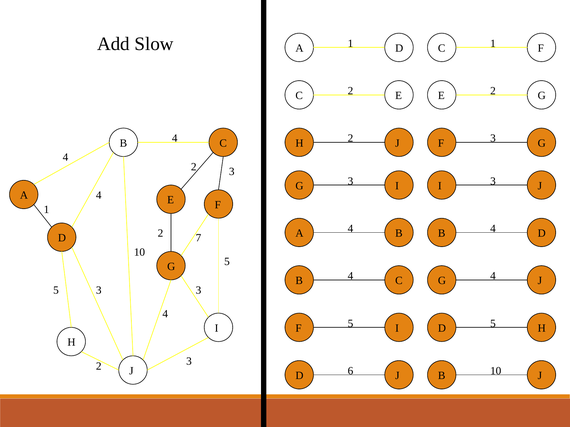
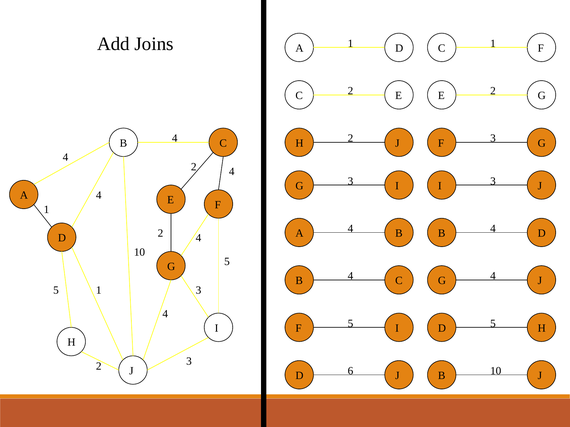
Slow: Slow -> Joins (154, 44)
3: 3 -> 4 (232, 172)
7: 7 -> 4 (198, 238)
3: 3 -> 1 (99, 290)
